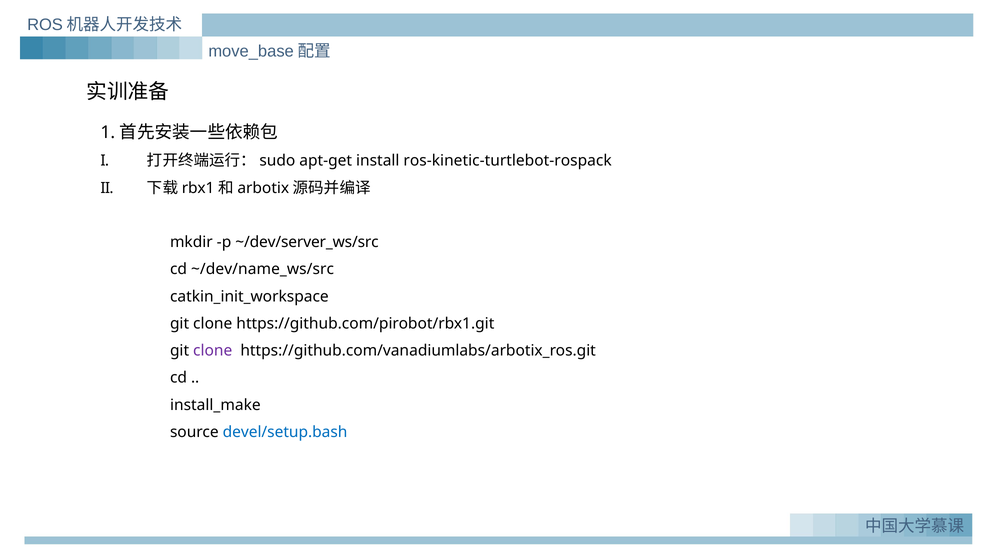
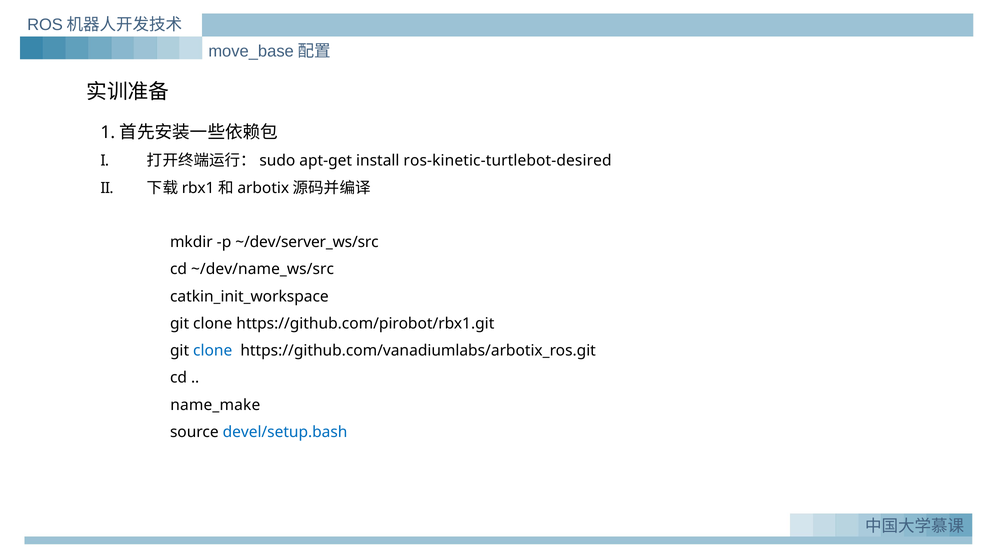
ros-kinetic-turtlebot-rospack: ros-kinetic-turtlebot-rospack -> ros-kinetic-turtlebot-desired (508, 161)
clone colour: purple -> blue (213, 351)
install_make: install_make -> name_make (215, 405)
